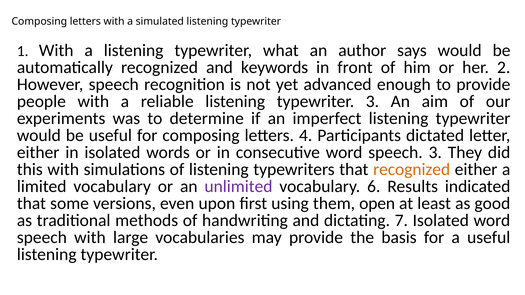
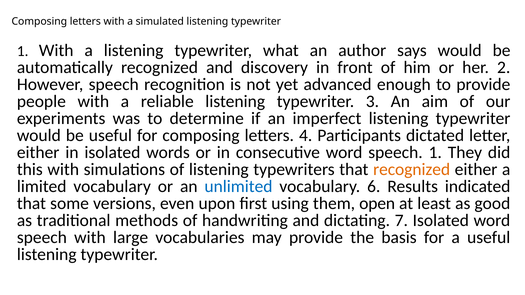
keywords: keywords -> discovery (274, 67)
speech 3: 3 -> 1 (435, 152)
unlimited colour: purple -> blue (238, 187)
